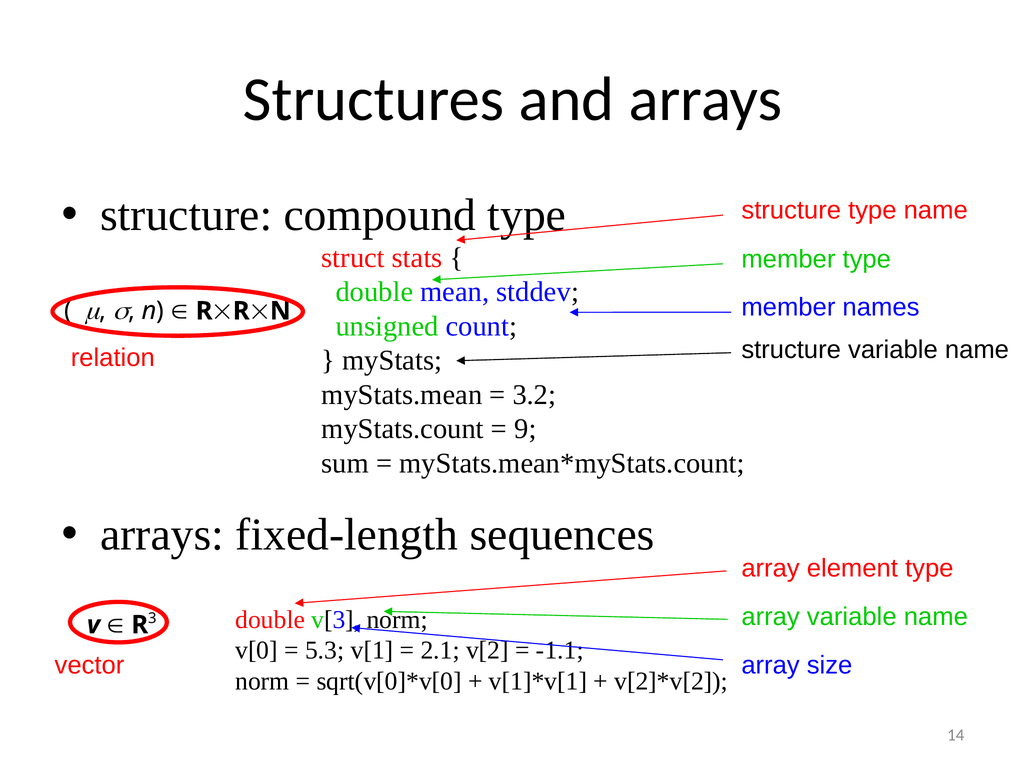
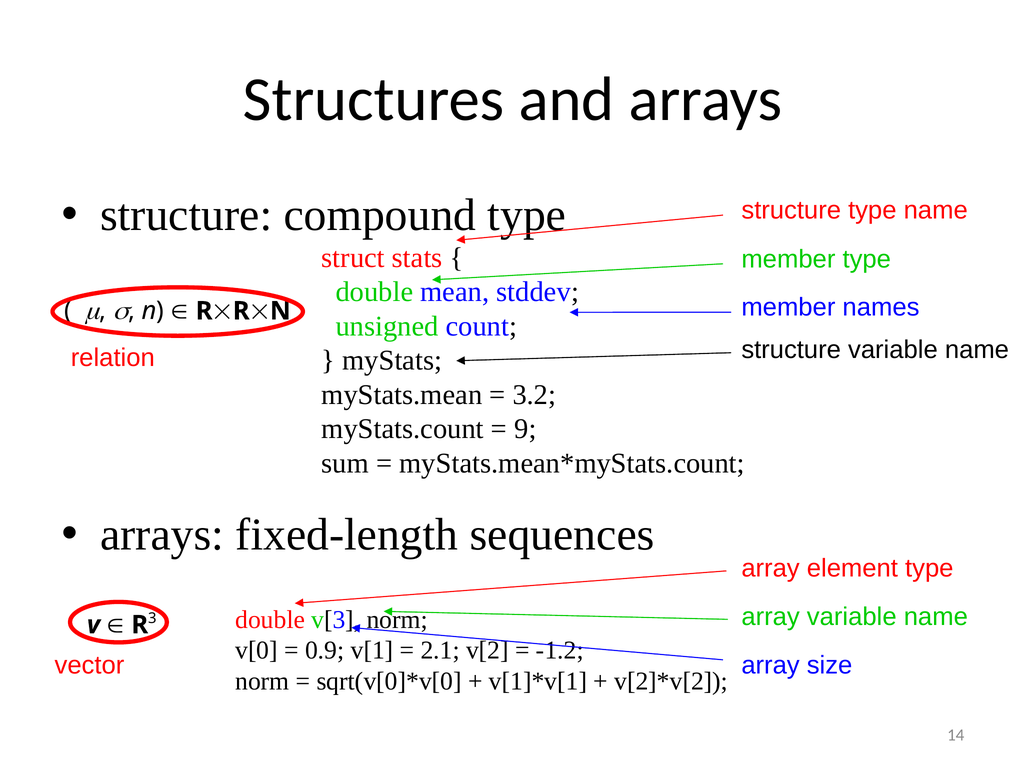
5.3: 5.3 -> 0.9 (325, 650)
-1.1: -1.1 -> -1.2 (560, 650)
